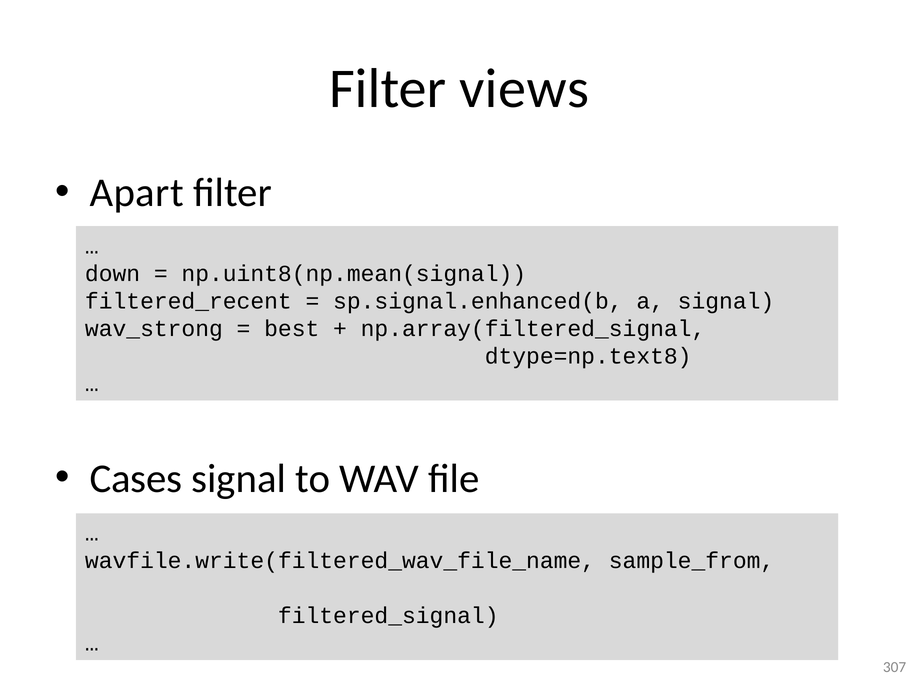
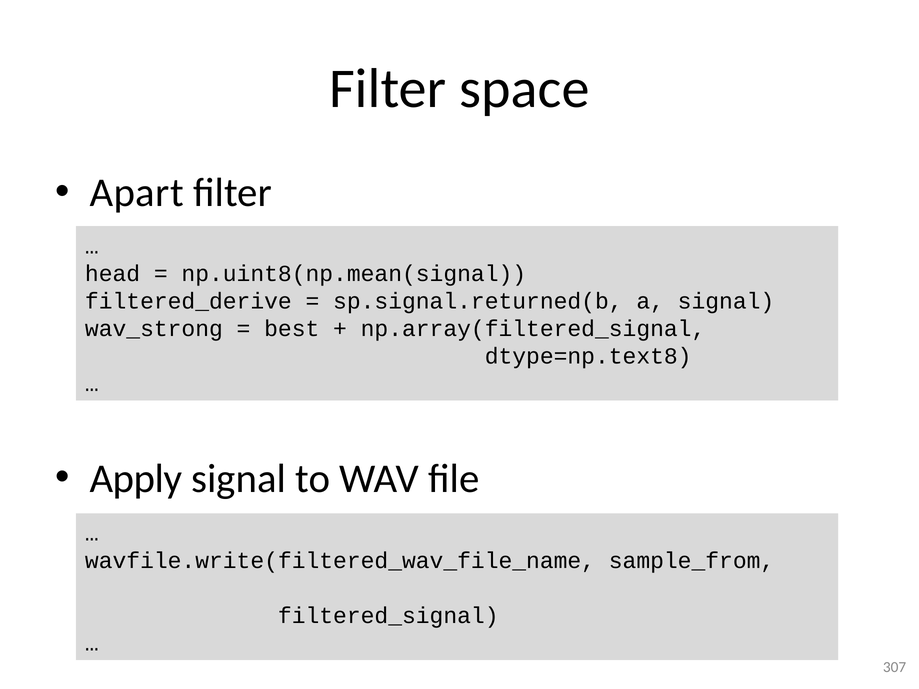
views: views -> space (524, 89)
down: down -> head (113, 274)
filtered_recent: filtered_recent -> filtered_derive (188, 301)
sp.signal.enhanced(b: sp.signal.enhanced(b -> sp.signal.returned(b (478, 301)
Cases: Cases -> Apply (136, 479)
